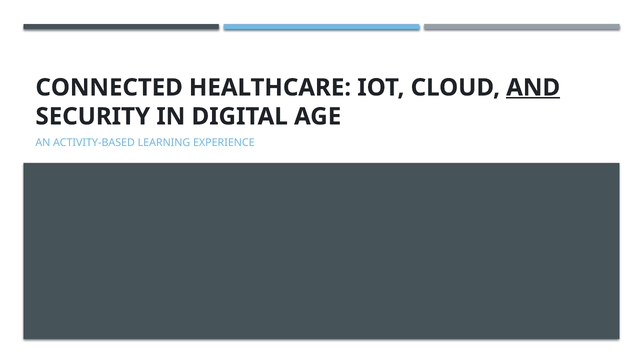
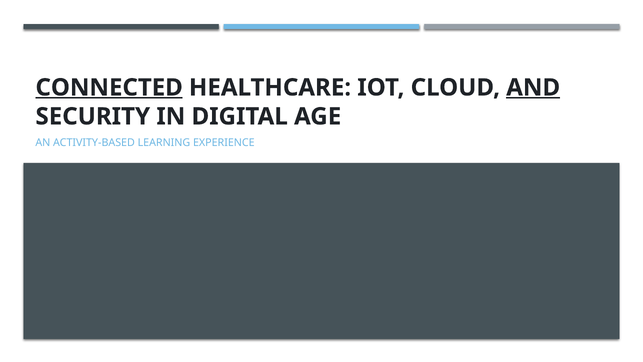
CONNECTED underline: none -> present (109, 87)
